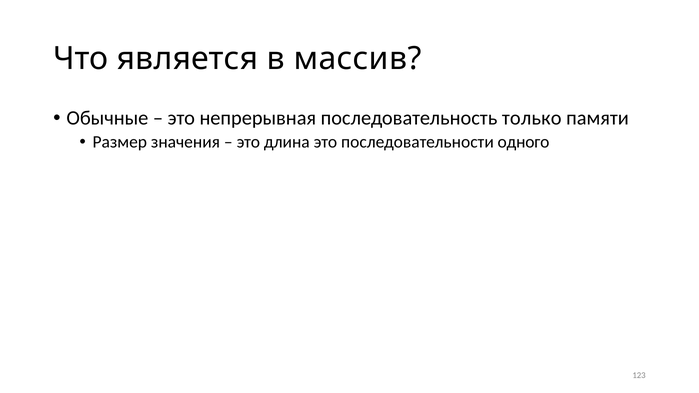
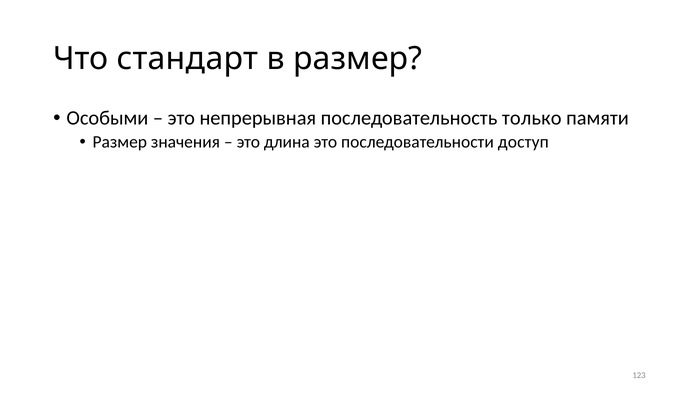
является: является -> стандарт (188, 59)
в массив: массив -> размер (358, 59)
Обычные: Обычные -> Особыми (107, 118)
одного: одного -> доступ (523, 142)
